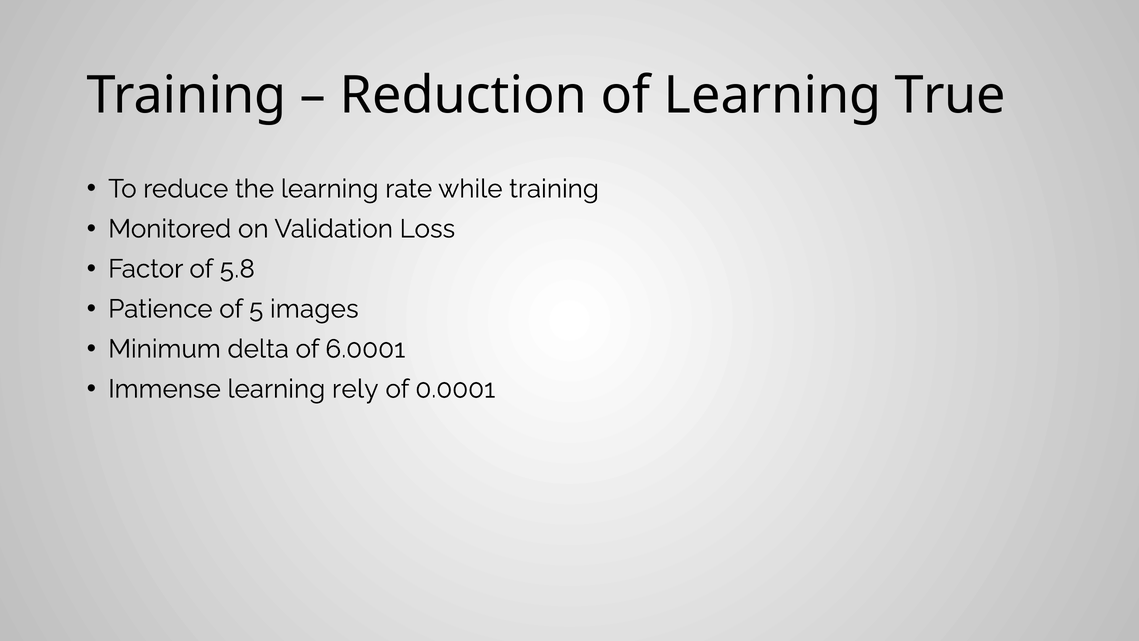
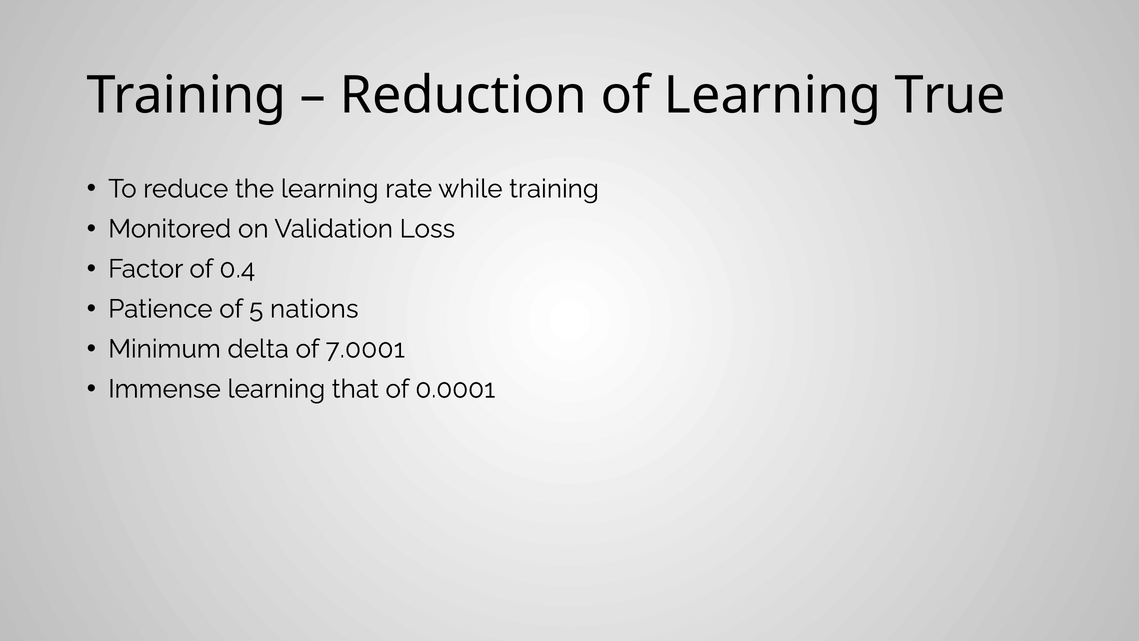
5.8: 5.8 -> 0.4 (237, 269)
images: images -> nations (314, 309)
6.0001: 6.0001 -> 7.0001 (365, 349)
rely: rely -> that (355, 389)
